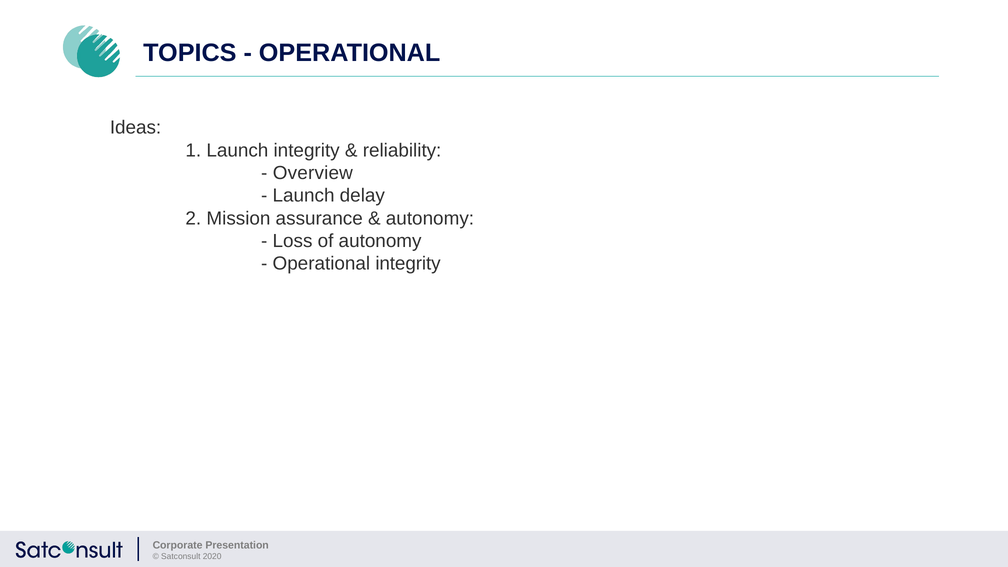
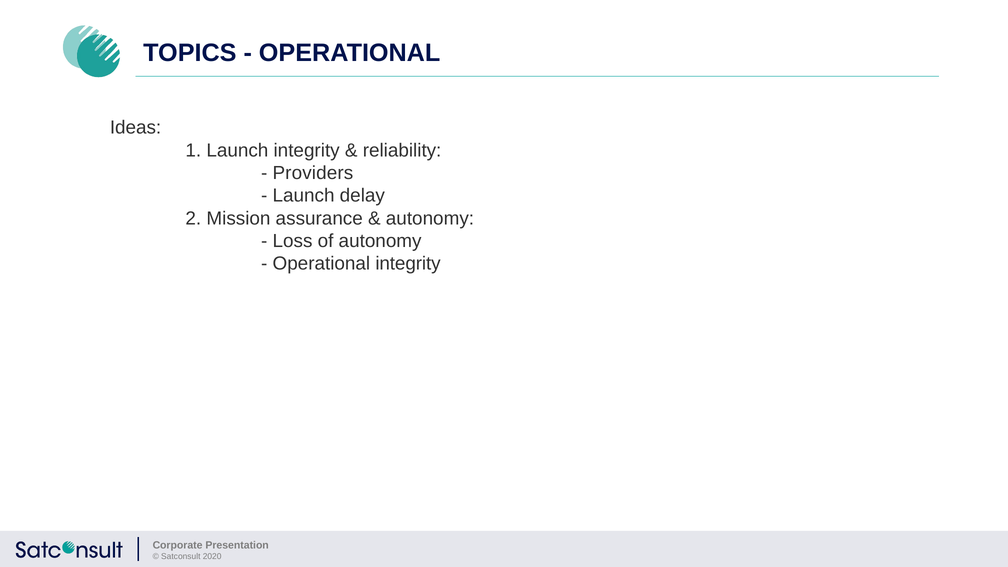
Overview: Overview -> Providers (313, 173)
